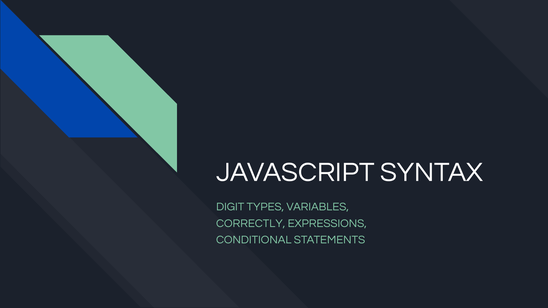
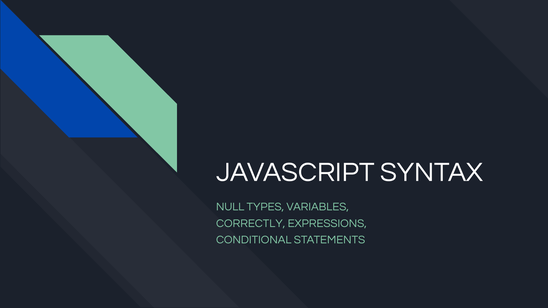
DIGIT: DIGIT -> NULL (230, 207)
